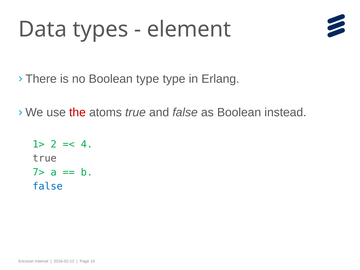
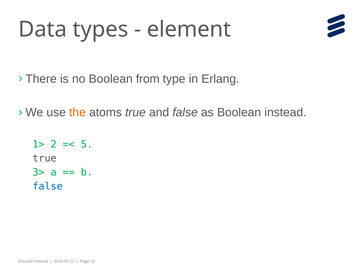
Boolean type: type -> from (148, 79)
the colour: red -> orange (77, 113)
4: 4 -> 5 (87, 144)
7>: 7> -> 3> (39, 172)
